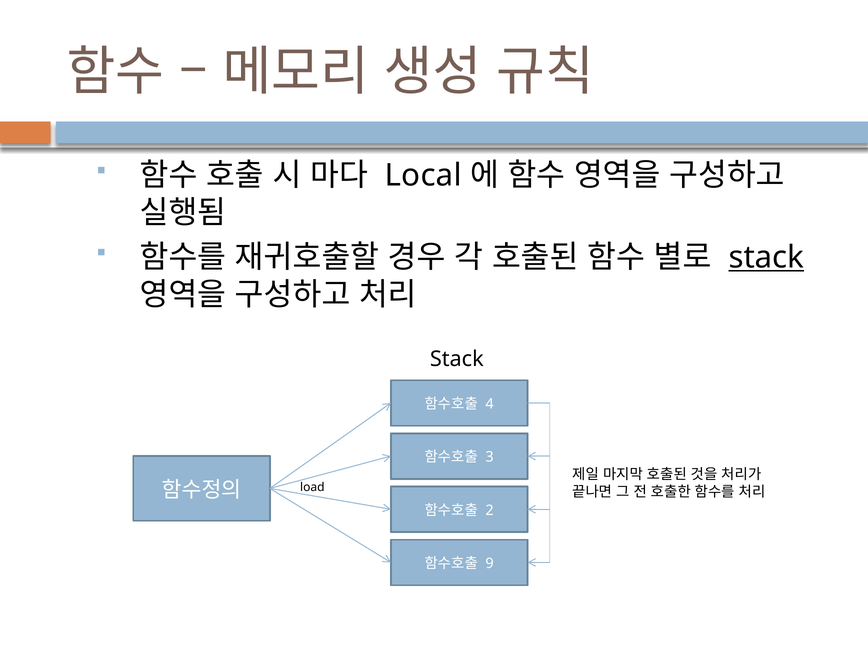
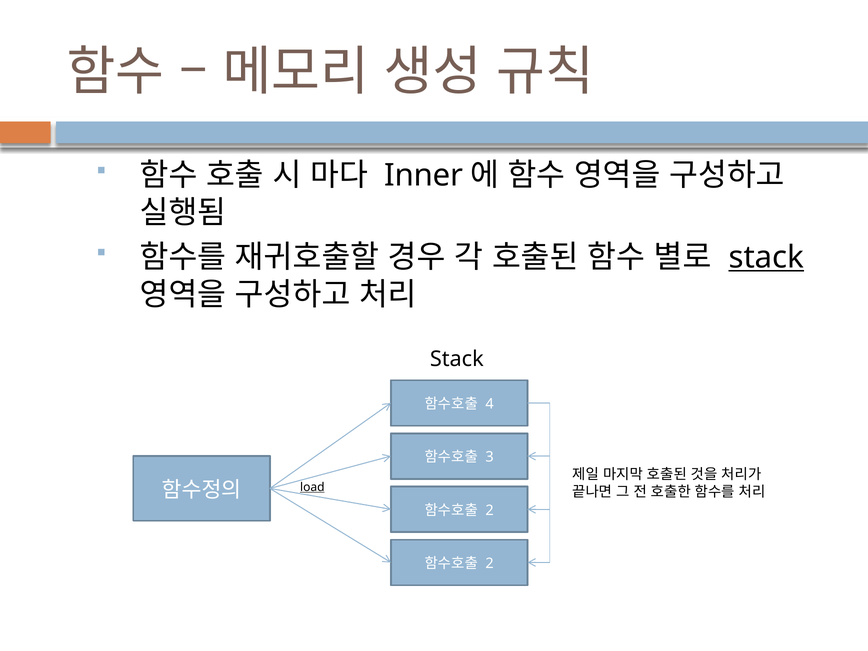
Local: Local -> Inner (424, 175)
load underline: none -> present (312, 487)
9: 9 -> 2 (490, 563)
